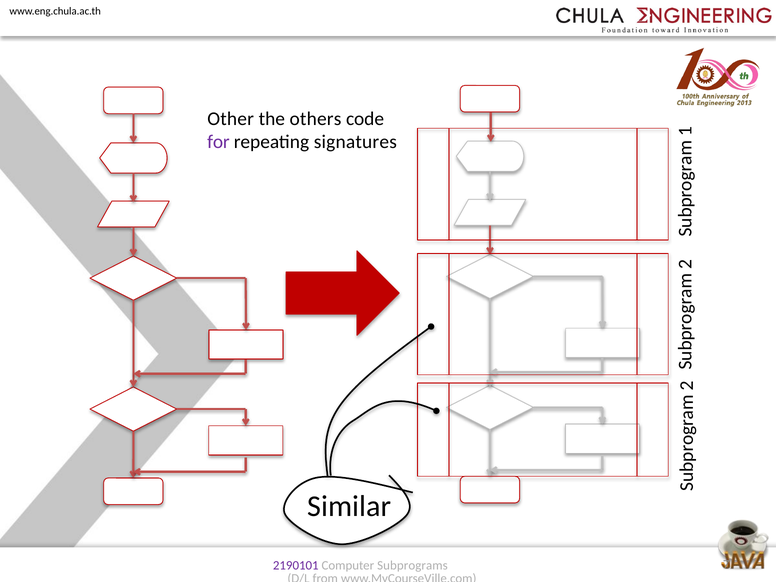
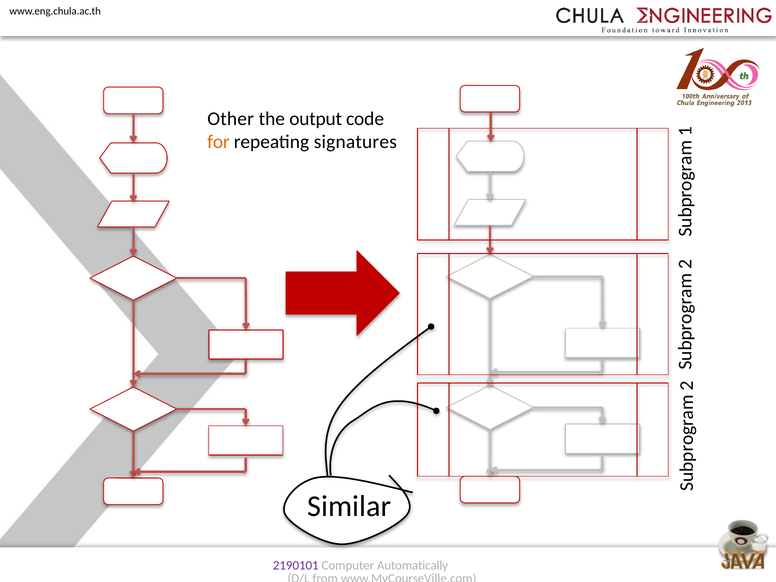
others: others -> output (316, 119)
for colour: purple -> orange (218, 142)
Subprograms: Subprograms -> Automatically (413, 566)
